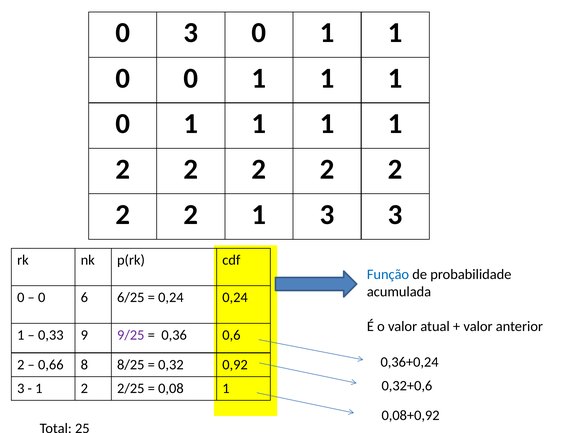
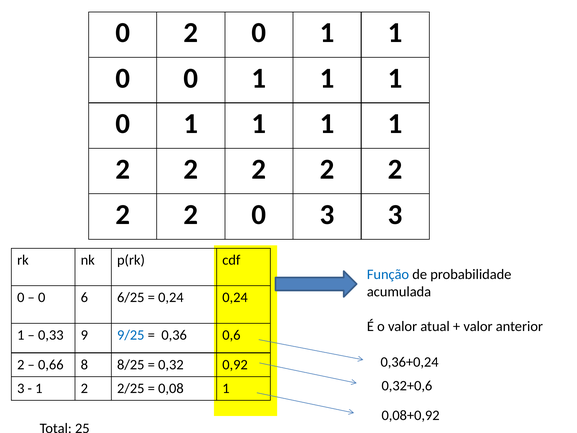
0 3: 3 -> 2 (191, 33)
2 2 1: 1 -> 0 (259, 215)
9/25 colour: purple -> blue (131, 335)
